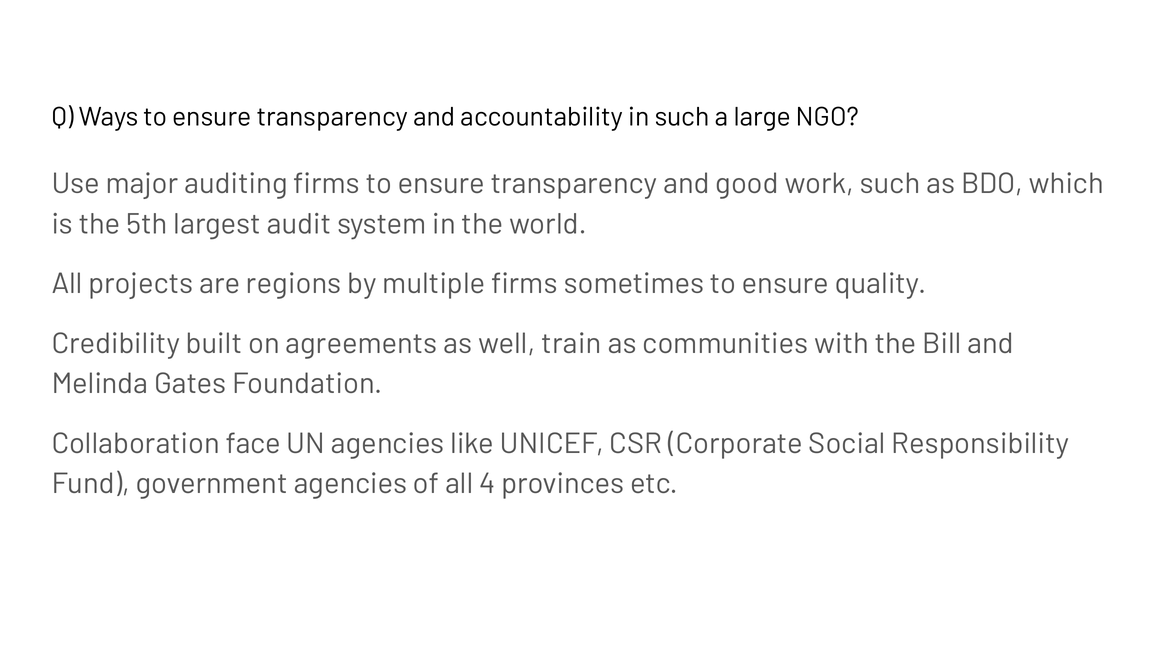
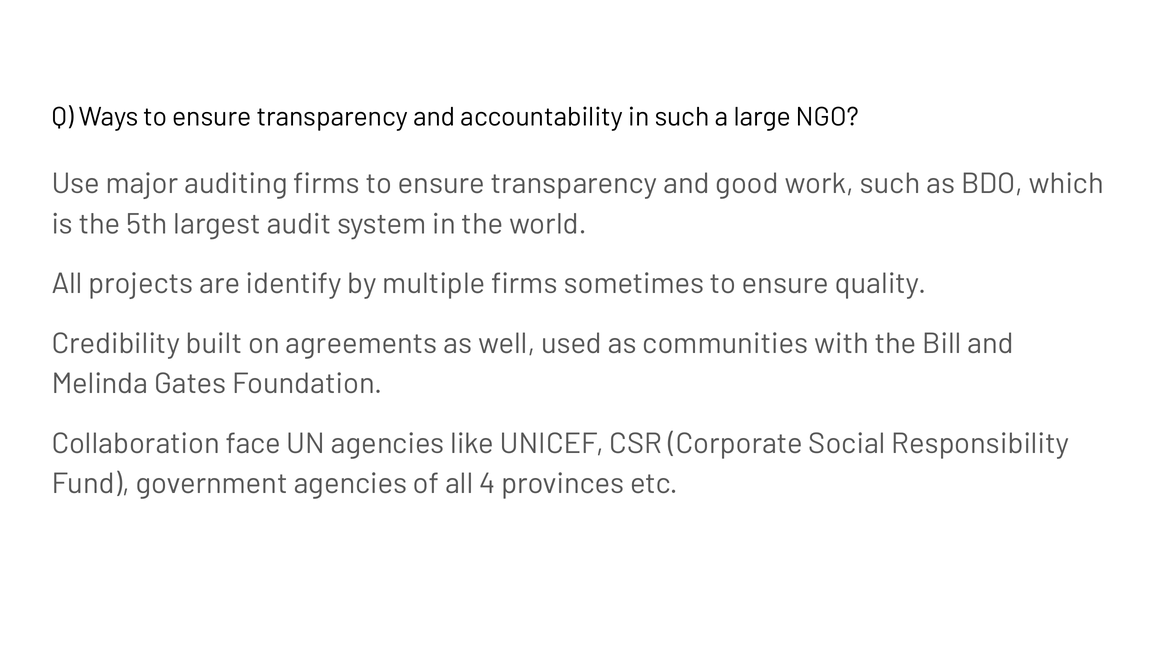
regions: regions -> identify (294, 284)
train: train -> used (572, 343)
